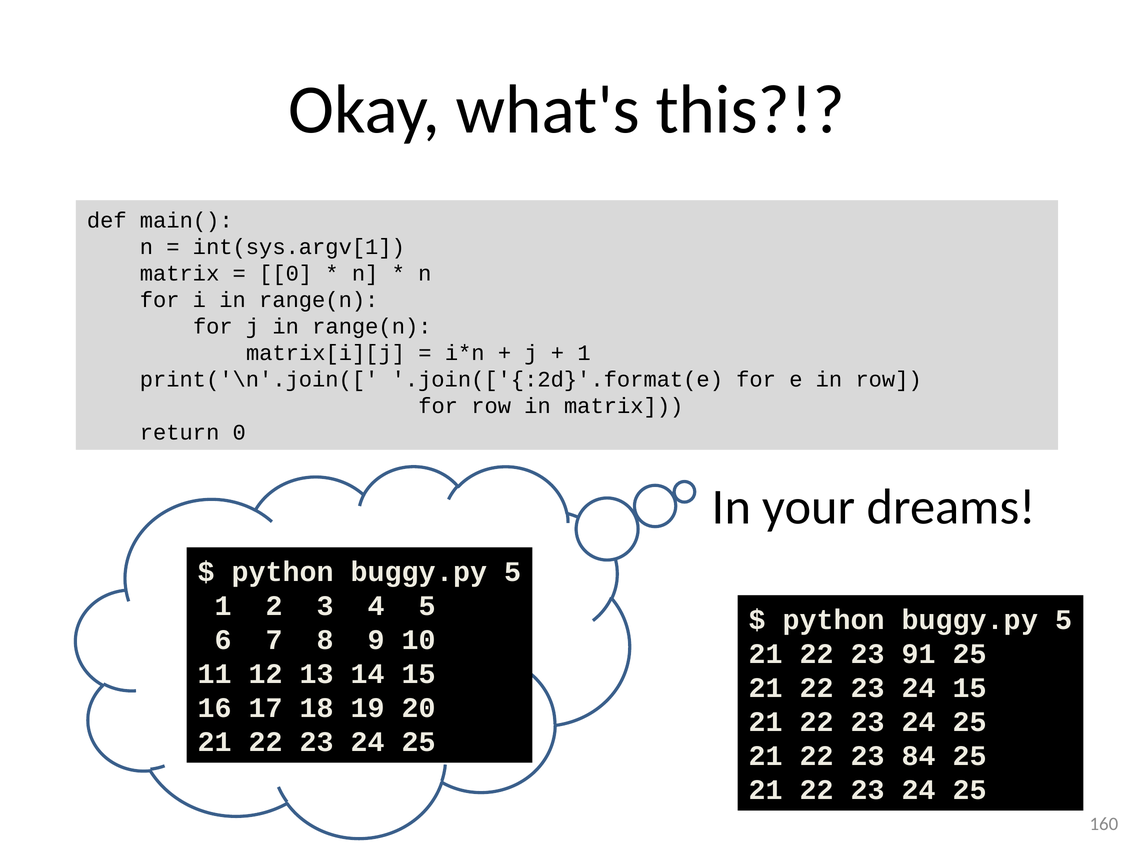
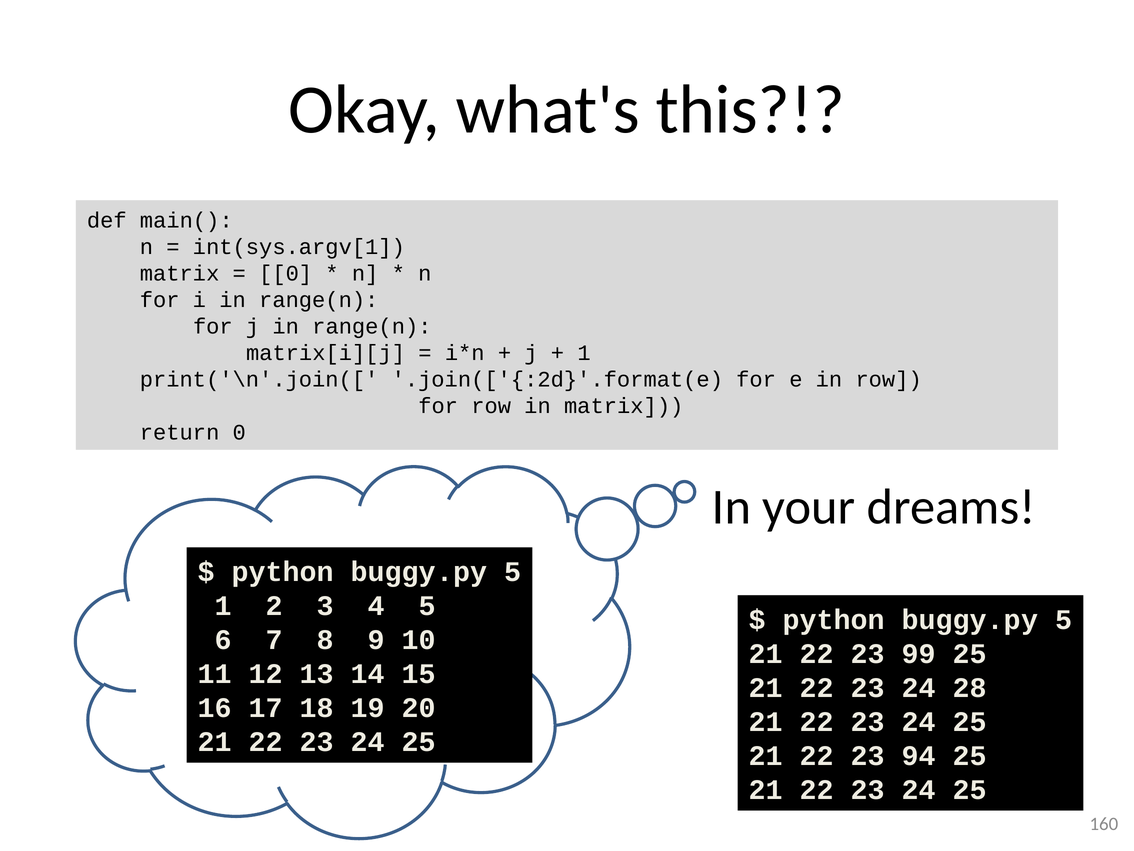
91: 91 -> 99 (919, 653)
24 15: 15 -> 28 (970, 687)
84: 84 -> 94 (919, 756)
